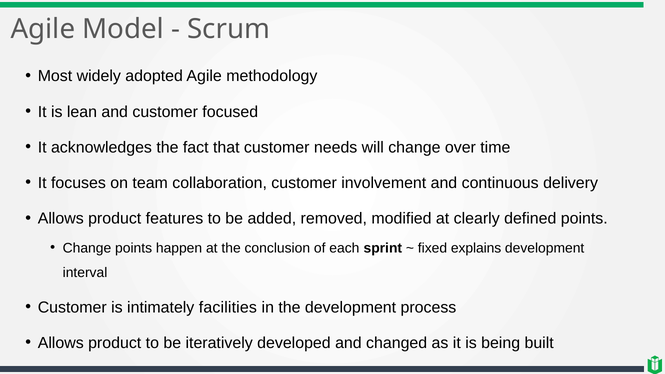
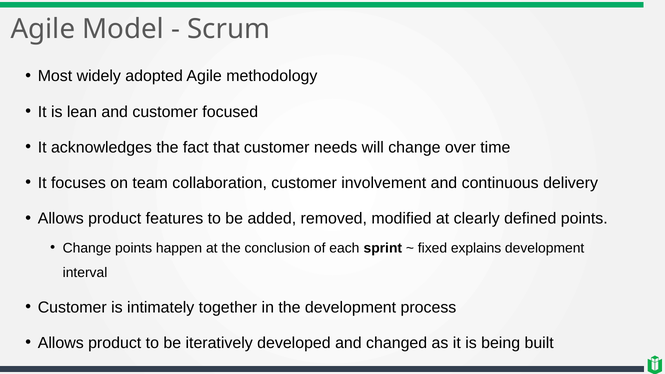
facilities: facilities -> together (228, 307)
